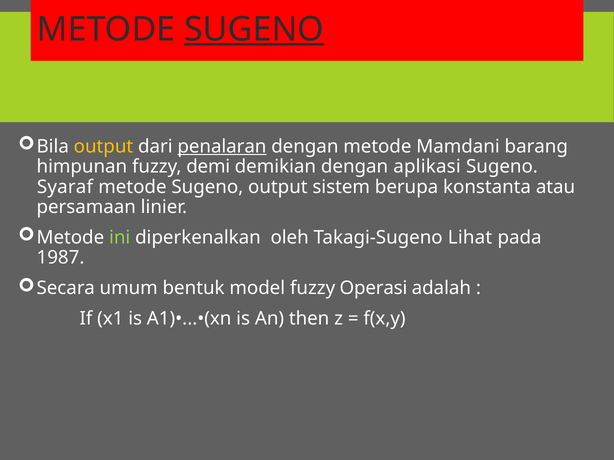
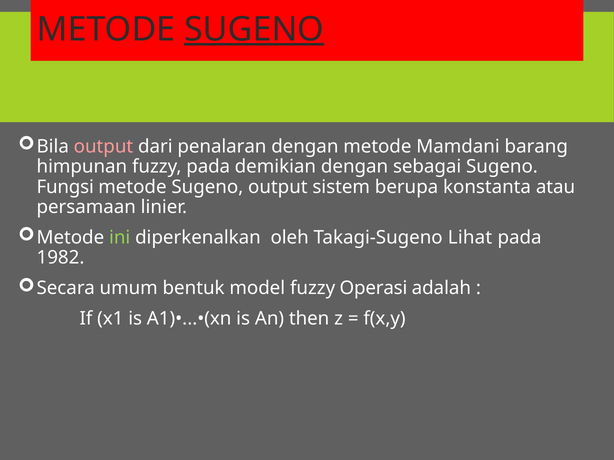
output colour: yellow -> pink (103, 147)
penalaran underline: present -> none (222, 147)
fuzzy demi: demi -> pada (208, 167)
aplikasi: aplikasi -> sebagai (427, 167)
Syaraf: Syaraf -> Fungsi (65, 187)
1987: 1987 -> 1982 (61, 258)
